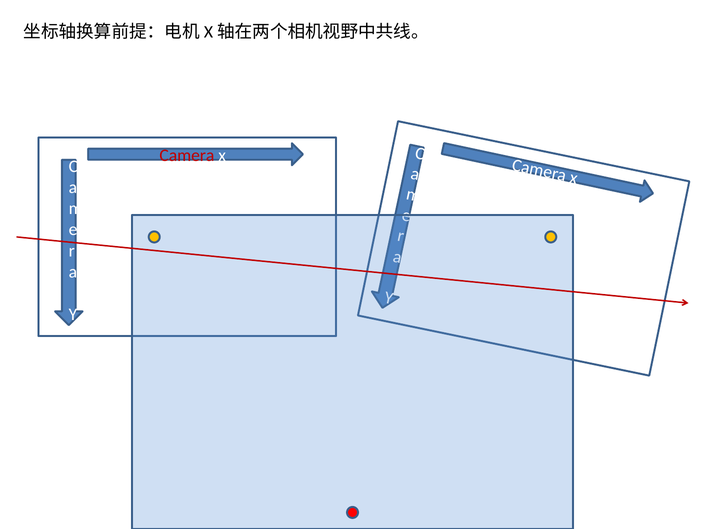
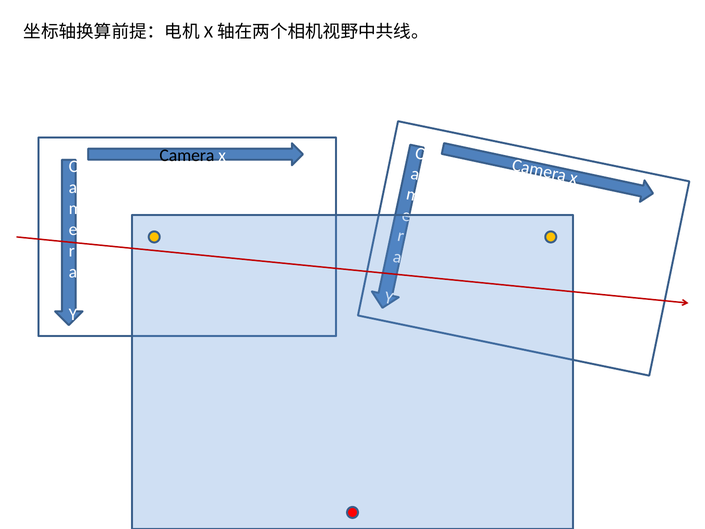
Camera colour: red -> black (187, 155)
